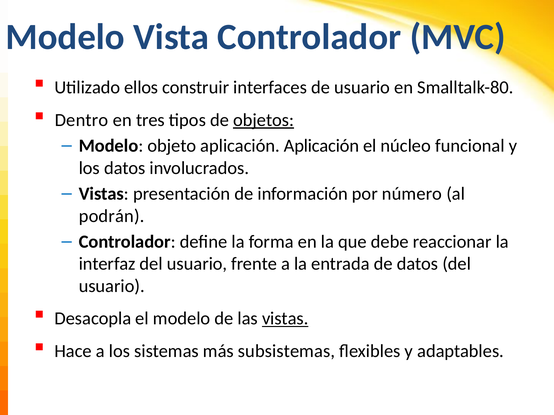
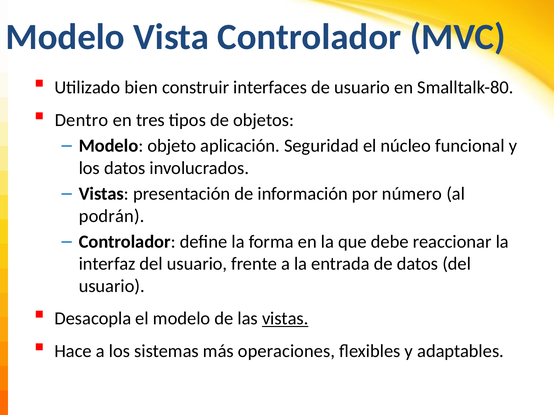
ellos: ellos -> bien (141, 88)
objetos underline: present -> none (264, 120)
aplicación Aplicación: Aplicación -> Seguridad (321, 146)
subsistemas: subsistemas -> operaciones (286, 351)
